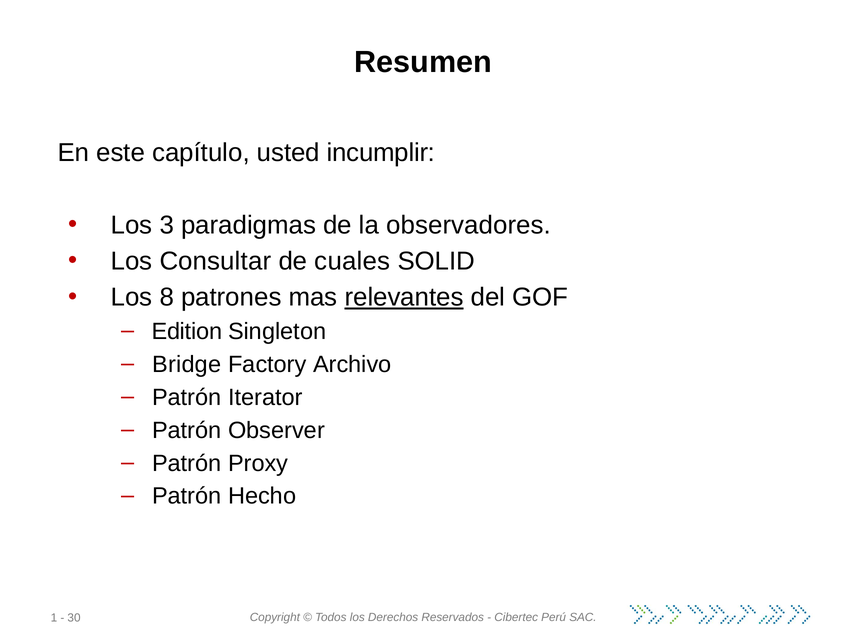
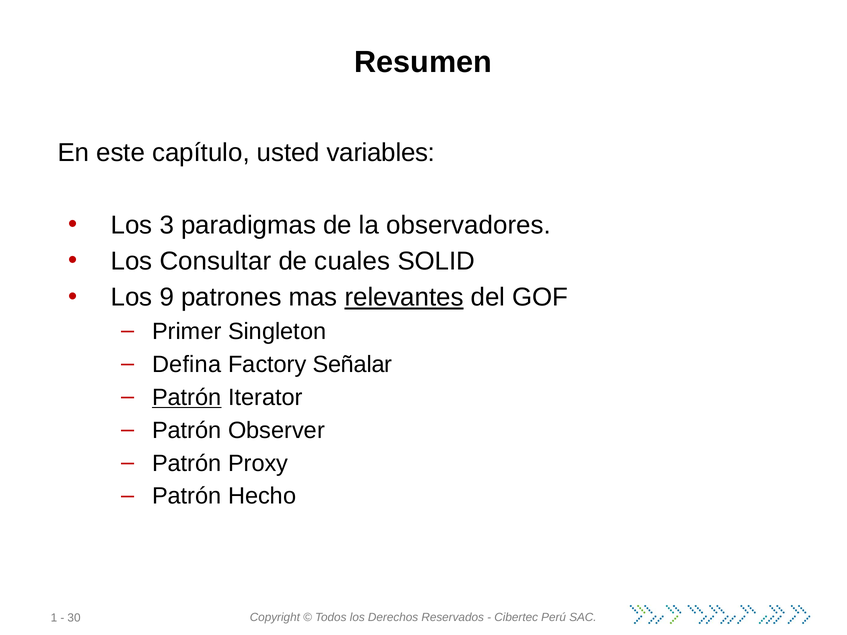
incumplir: incumplir -> variables (381, 153)
8: 8 -> 9 (167, 297)
Edition: Edition -> Primer (187, 332)
Bridge: Bridge -> Defina (187, 365)
Archivo: Archivo -> Señalar (352, 365)
Patrón underline: none -> present (187, 398)
